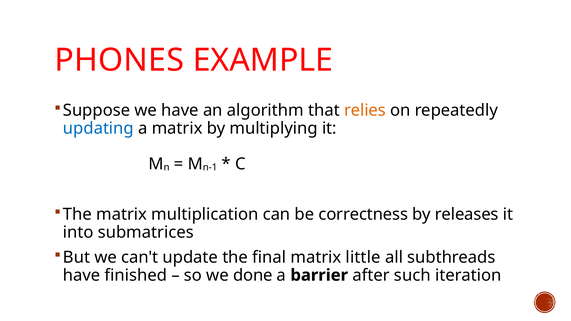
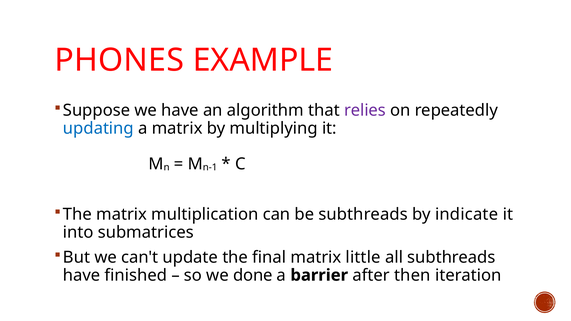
relies colour: orange -> purple (365, 110)
be correctness: correctness -> subthreads (363, 214)
releases: releases -> indicate (467, 214)
such: such -> then (412, 275)
